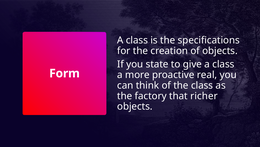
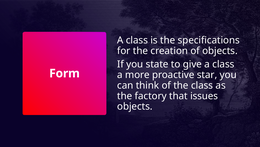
real: real -> star (207, 74)
richer: richer -> issues (204, 95)
